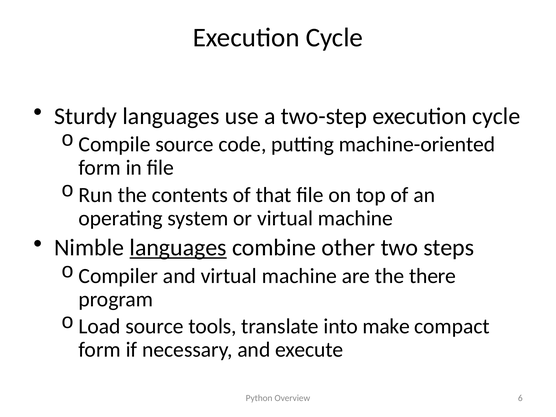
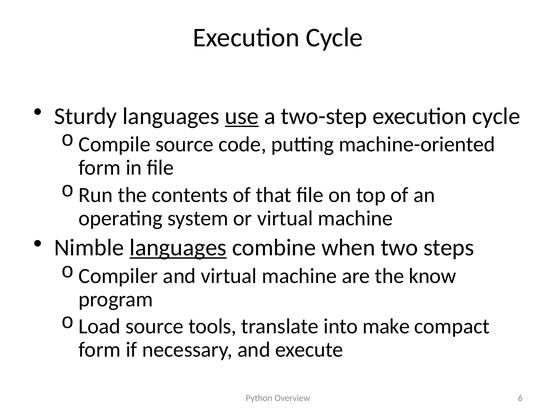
use underline: none -> present (242, 116)
other: other -> when (348, 248)
there: there -> know (433, 276)
